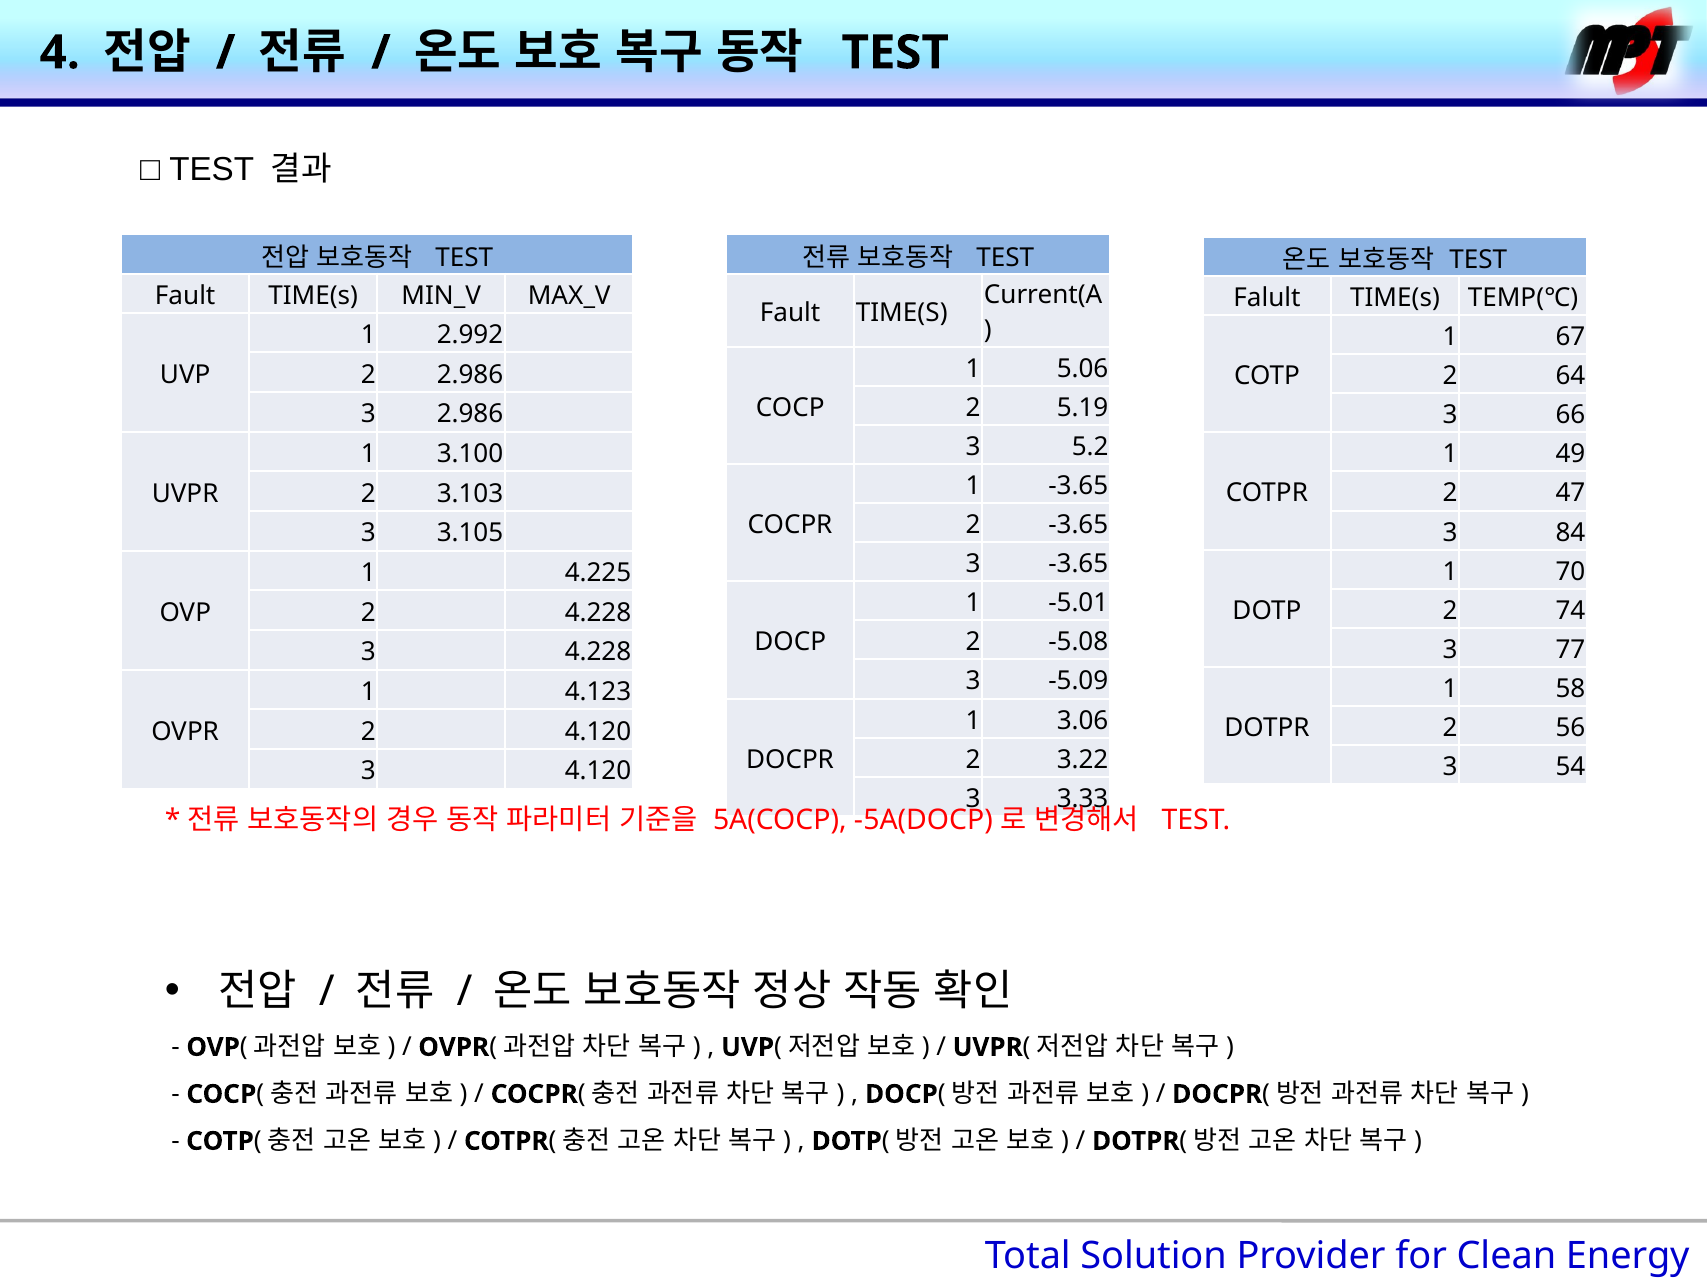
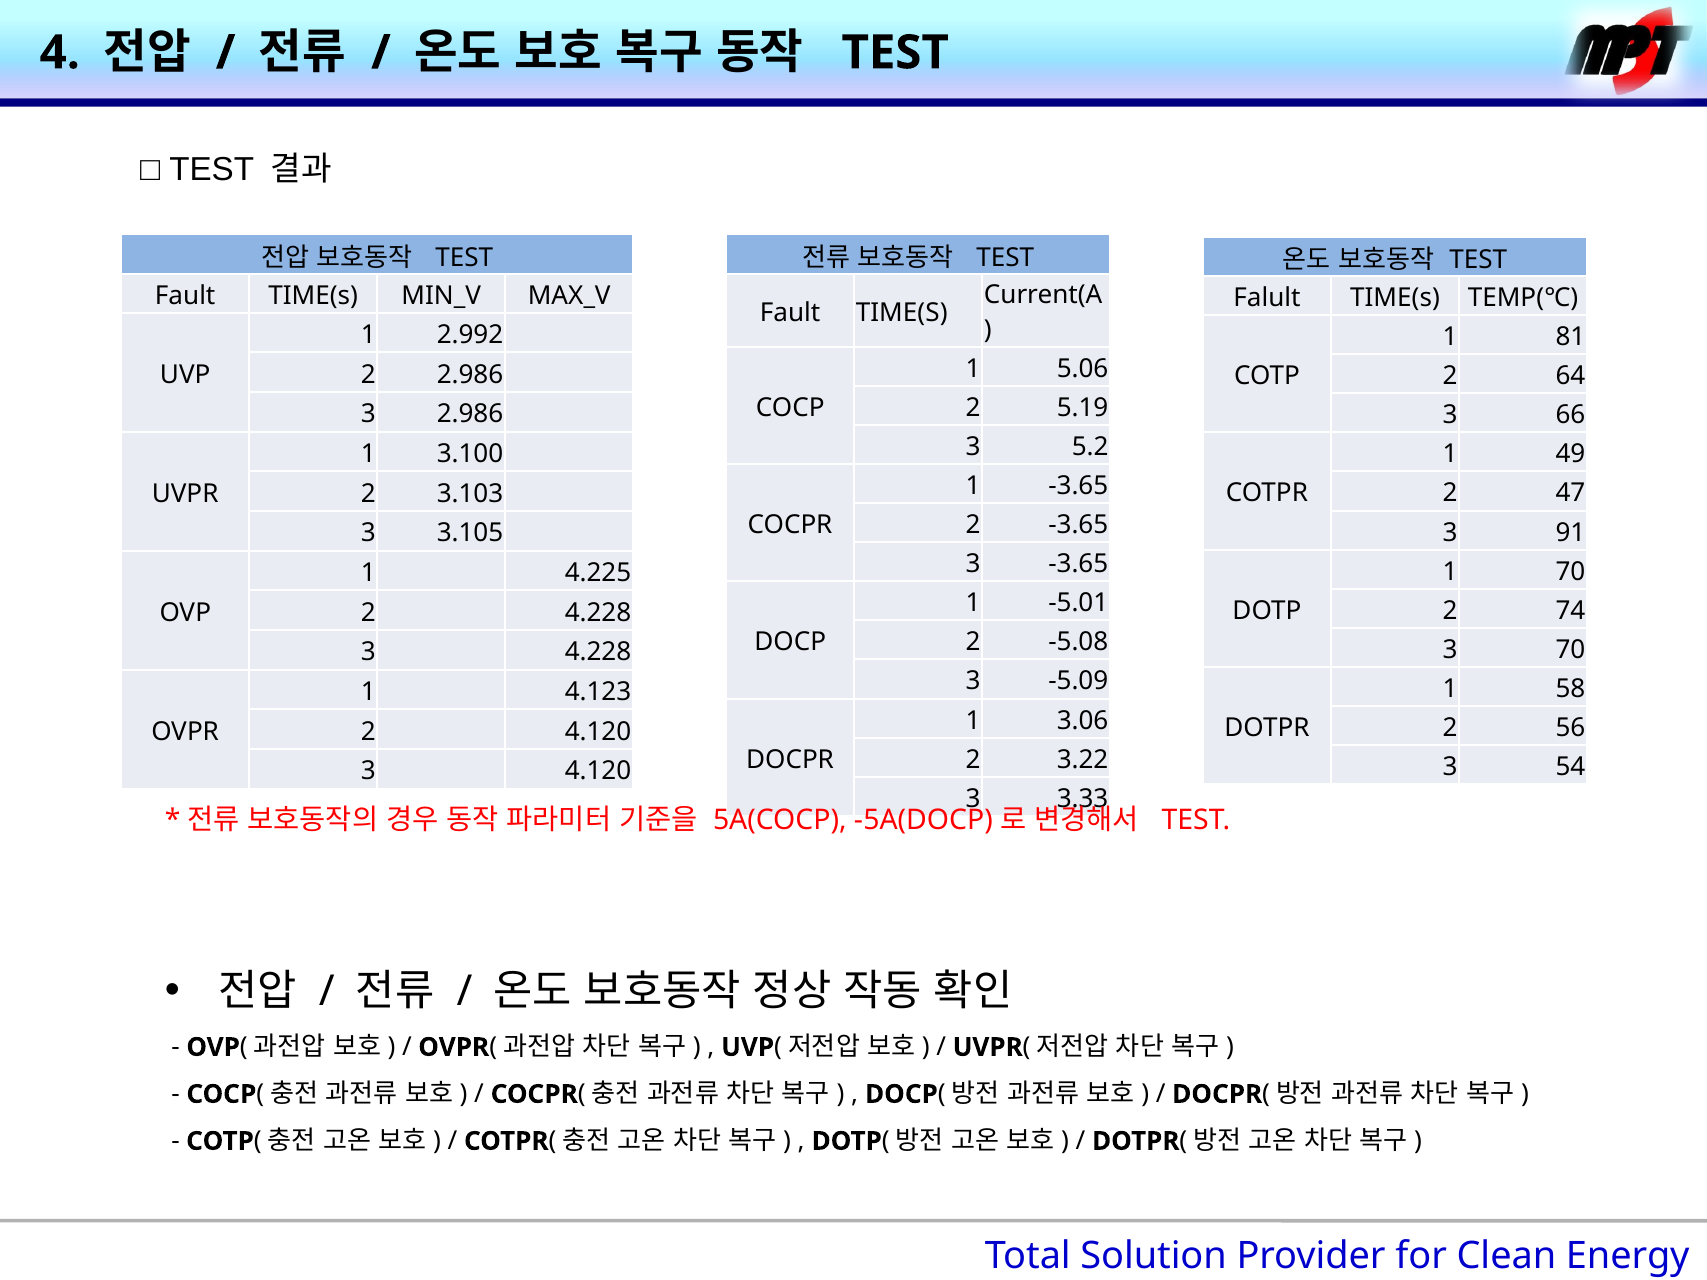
67: 67 -> 81 (1570, 337)
84: 84 -> 91 (1570, 533)
3 77: 77 -> 70 (1570, 650)
